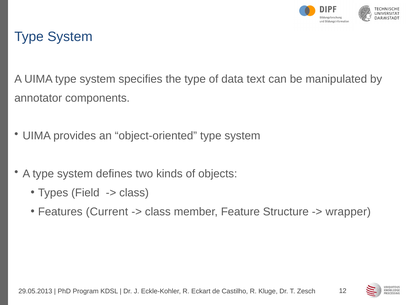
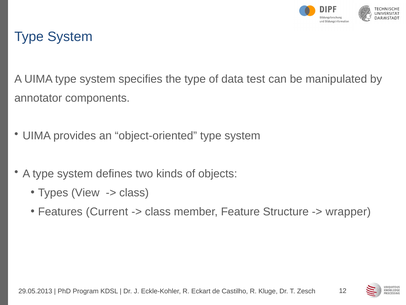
text: text -> test (256, 79)
Field: Field -> View (85, 193)
